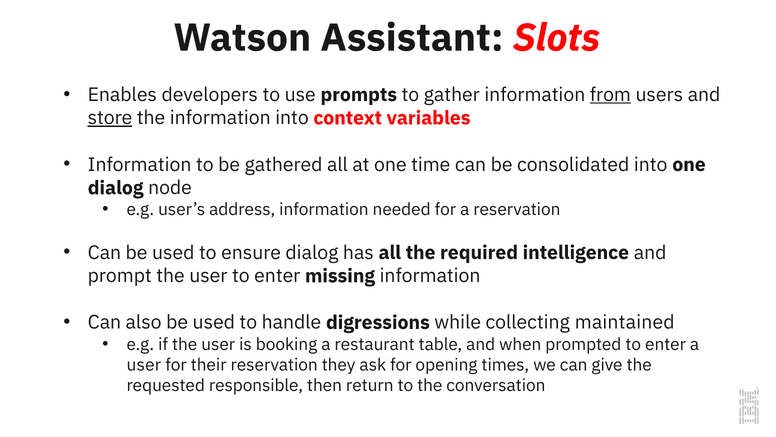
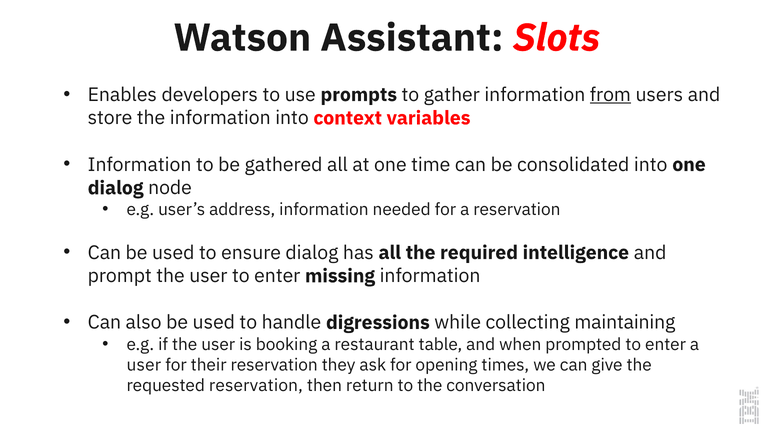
store underline: present -> none (110, 118)
maintained: maintained -> maintaining (625, 322)
requested responsible: responsible -> reservation (256, 385)
